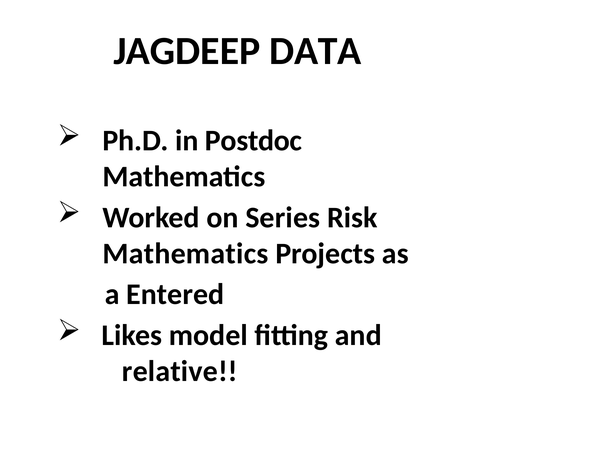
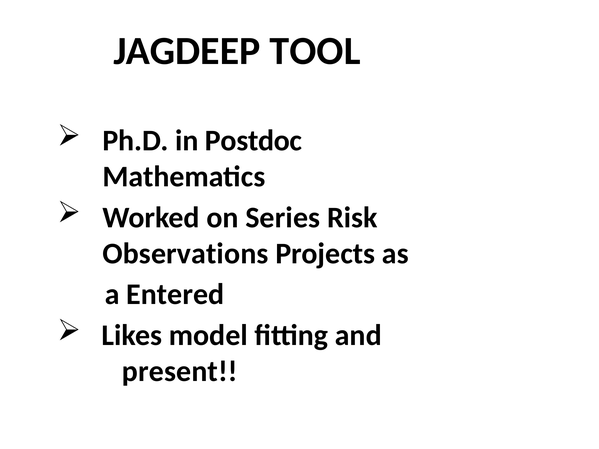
DATA: DATA -> TOOL (315, 51)
Mathematics: Mathematics -> Observations (185, 254)
relative: relative -> present (180, 371)
